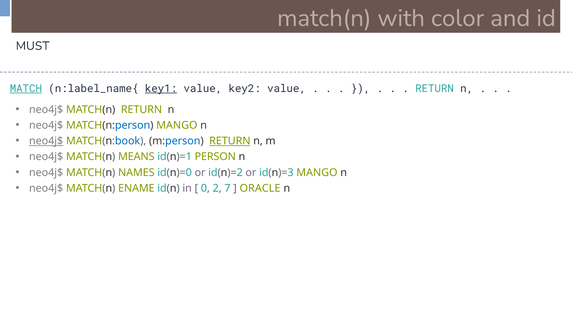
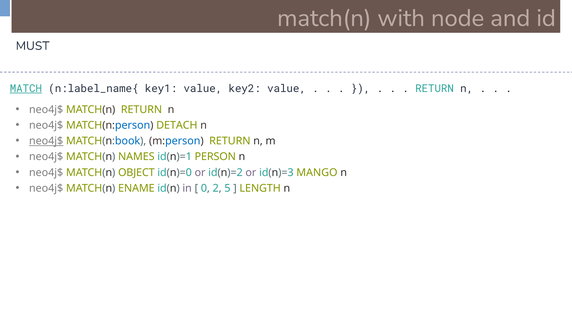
color: color -> node (458, 18)
key1 underline: present -> none (161, 88)
MATCH(n:person MANGO: MANGO -> DETACH (177, 125)
RETURN underline: present -> none (230, 141)
MEANS: MEANS -> NAMES (136, 157)
NAMES: NAMES -> OBJECT (136, 172)
7: 7 -> 5 (227, 188)
ORACLE: ORACLE -> LENGTH (260, 188)
